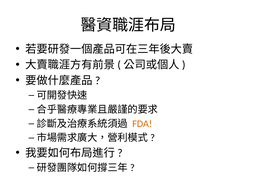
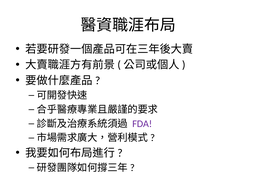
FDA colour: orange -> purple (142, 124)
